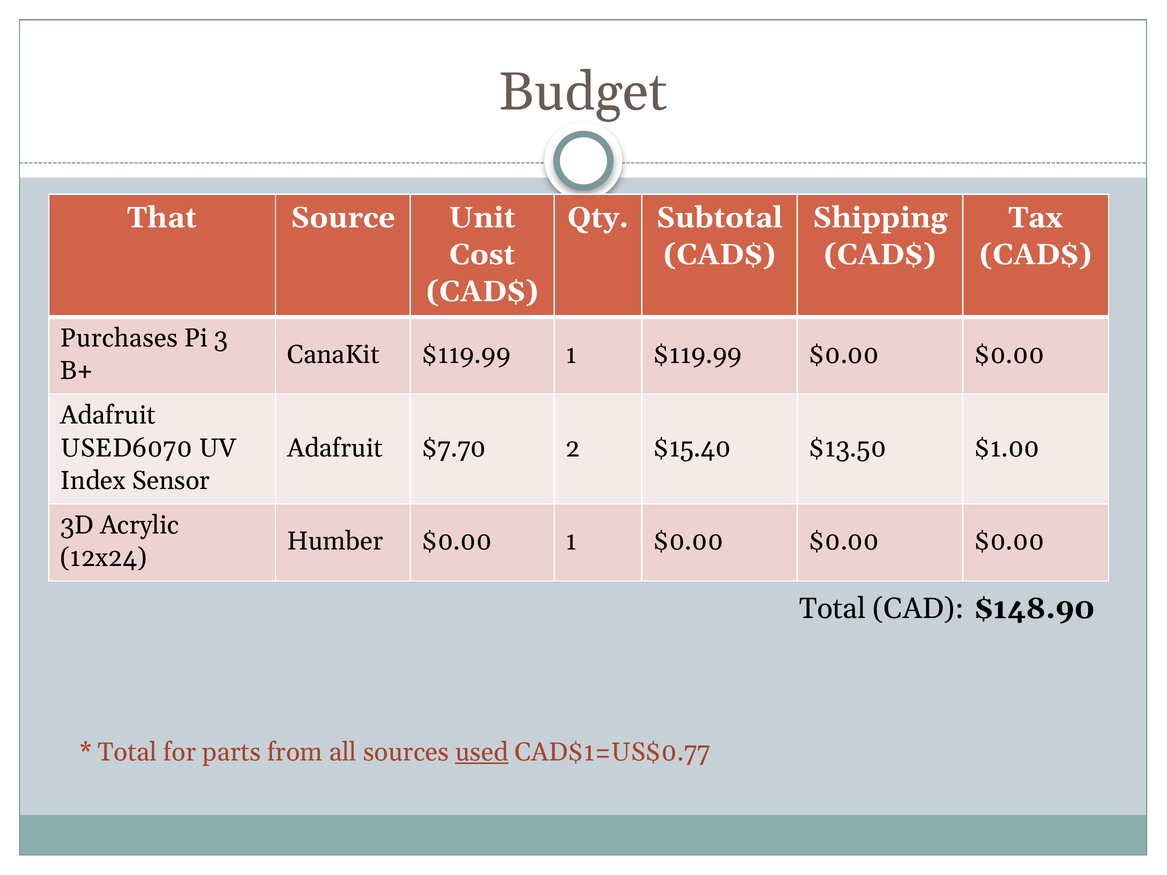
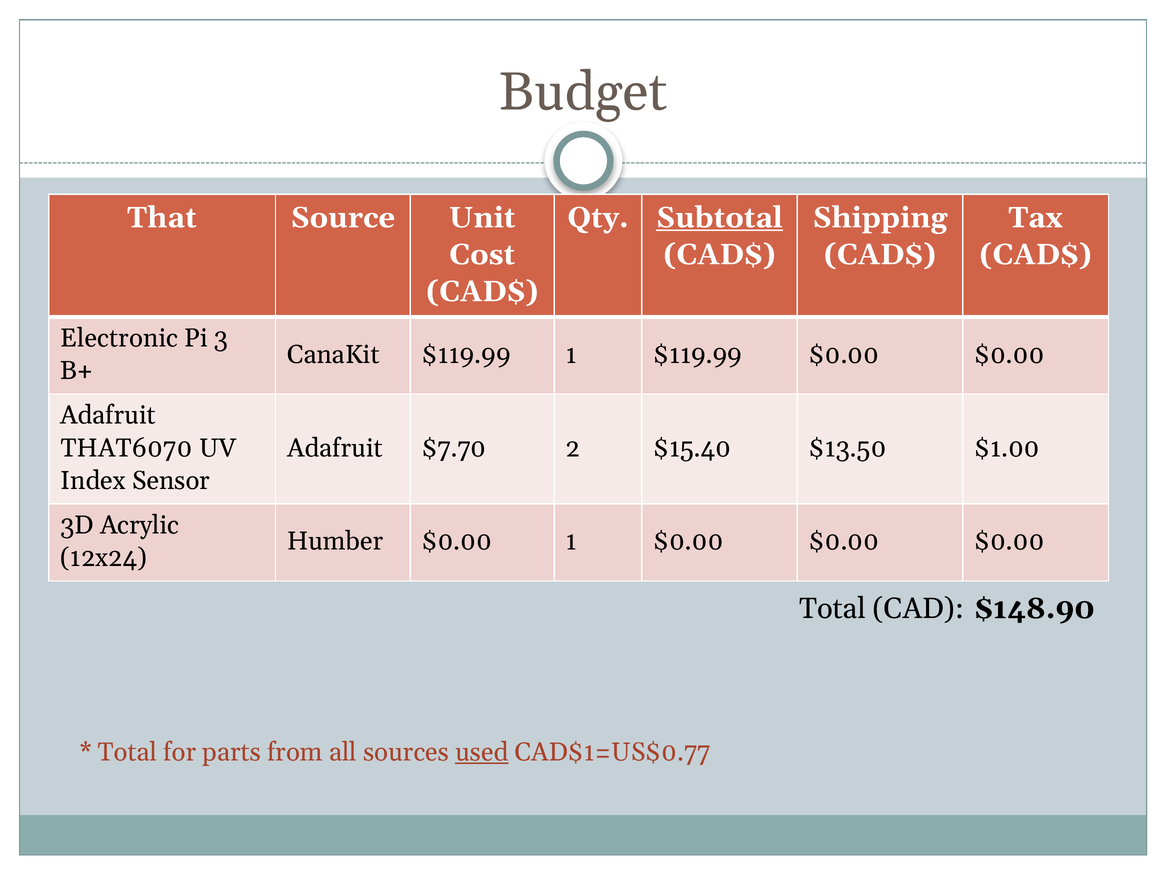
Subtotal underline: none -> present (720, 218)
Purchases: Purchases -> Electronic (119, 338)
USED6070: USED6070 -> THAT6070 (127, 448)
